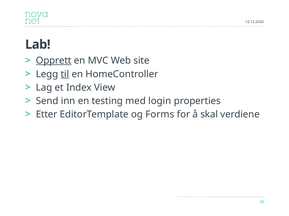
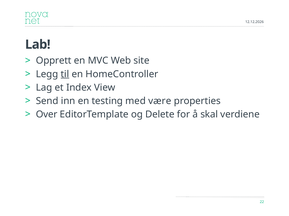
Opprett underline: present -> none (54, 61)
login: login -> være (160, 101)
Etter: Etter -> Over (47, 115)
Forms: Forms -> Delete (160, 115)
